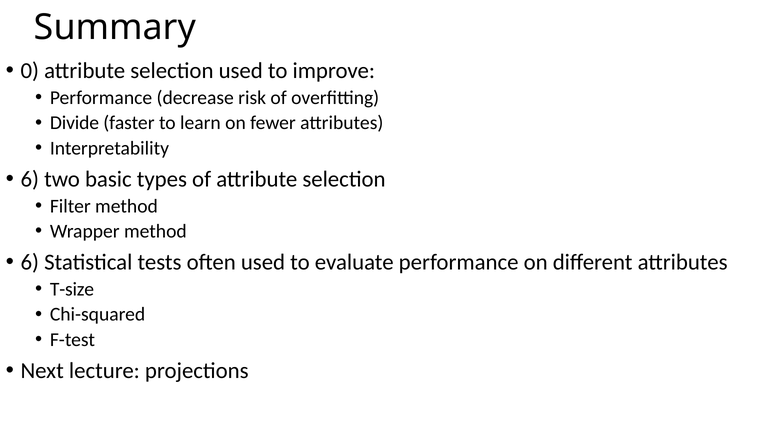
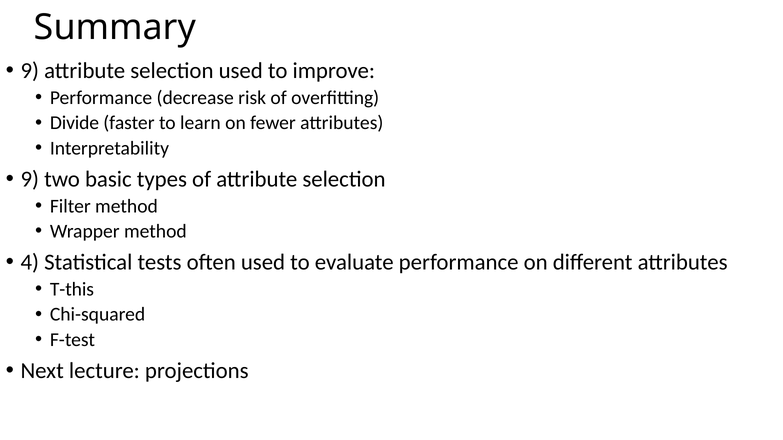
0: 0 -> 9 (30, 71)
6: 6 -> 9 (30, 179)
6: 6 -> 4 (30, 263)
T-size: T-size -> T-this (72, 290)
